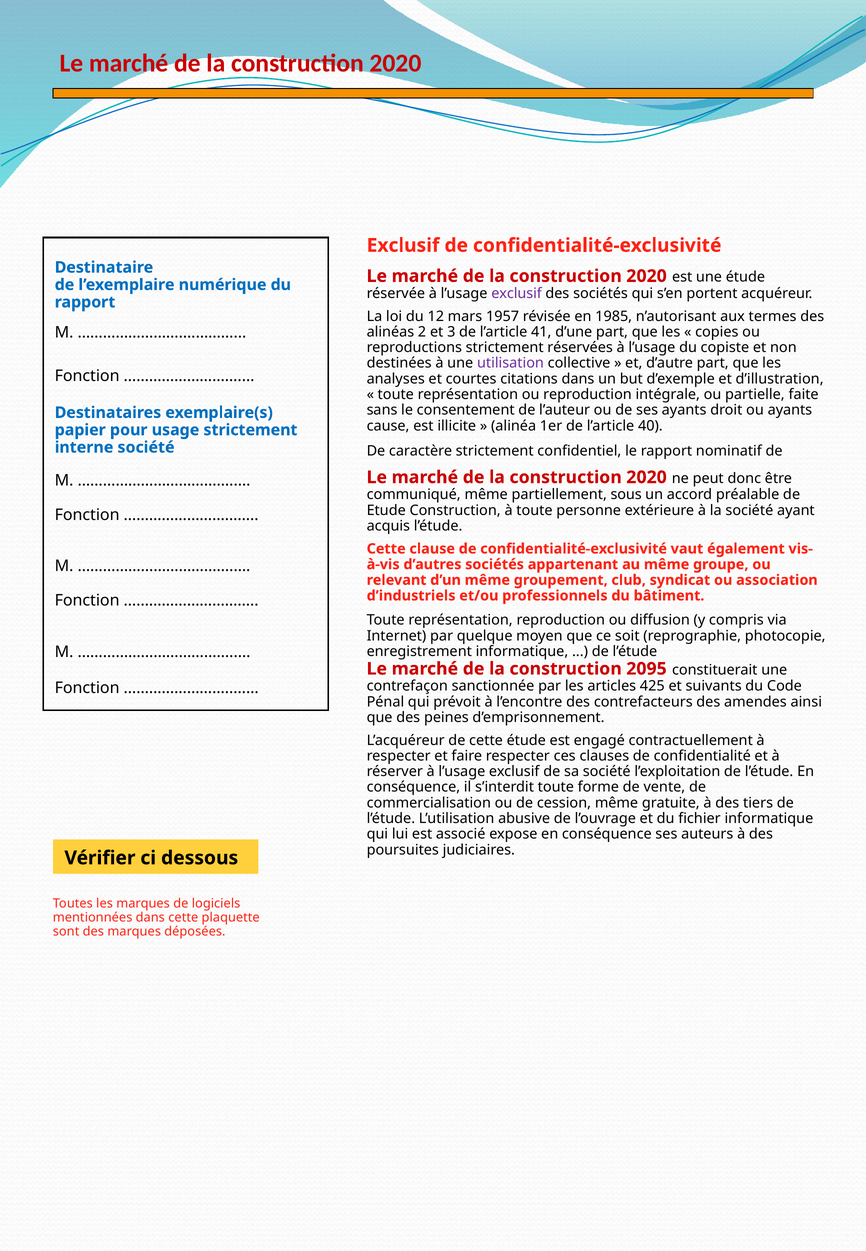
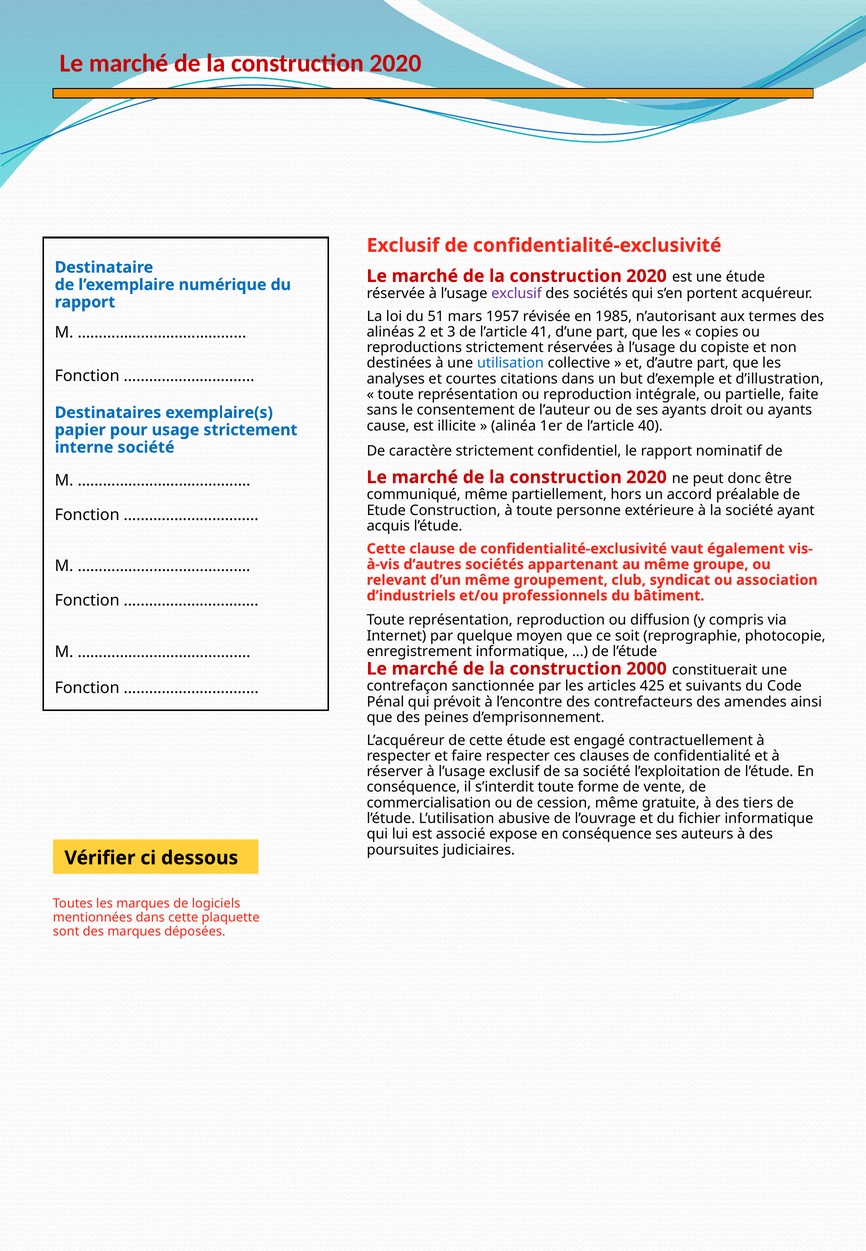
12: 12 -> 51 (436, 316)
utilisation colour: purple -> blue (510, 363)
sous: sous -> hors (626, 495)
2095: 2095 -> 2000 (647, 669)
